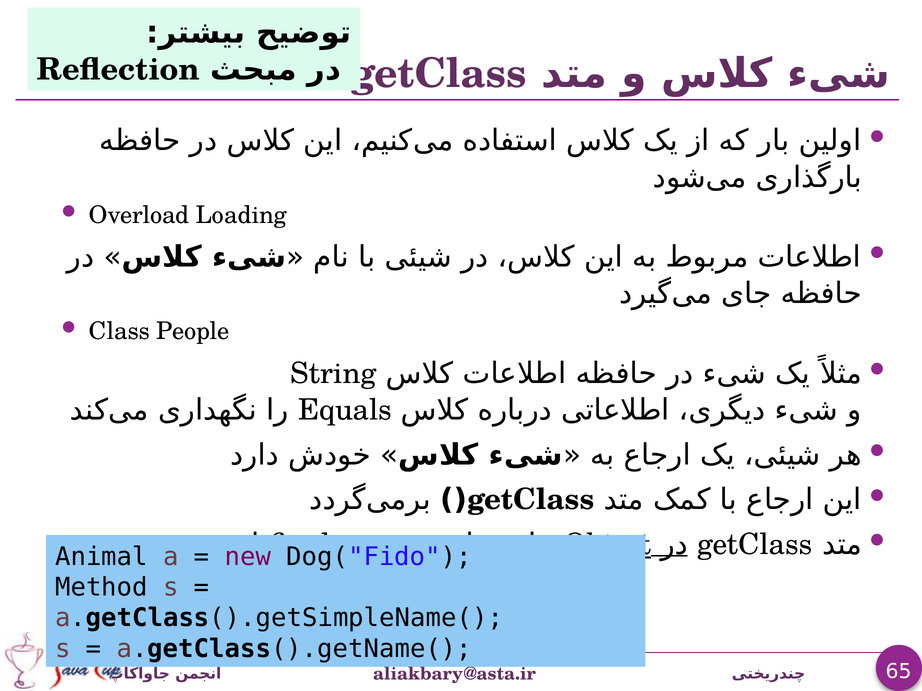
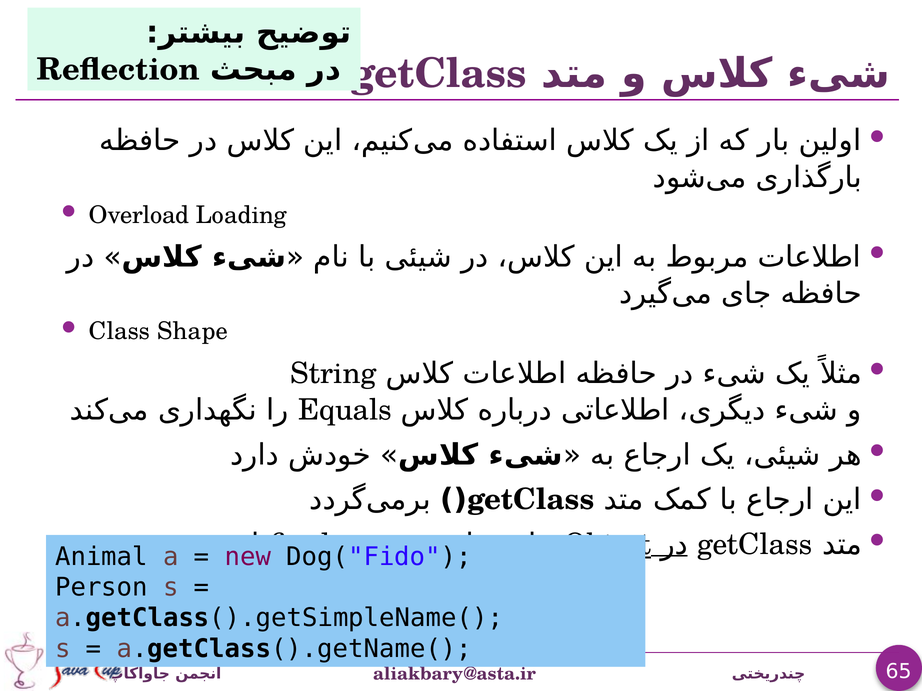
People: People -> Shape (193, 332)
Method: Method -> Person (101, 588)
